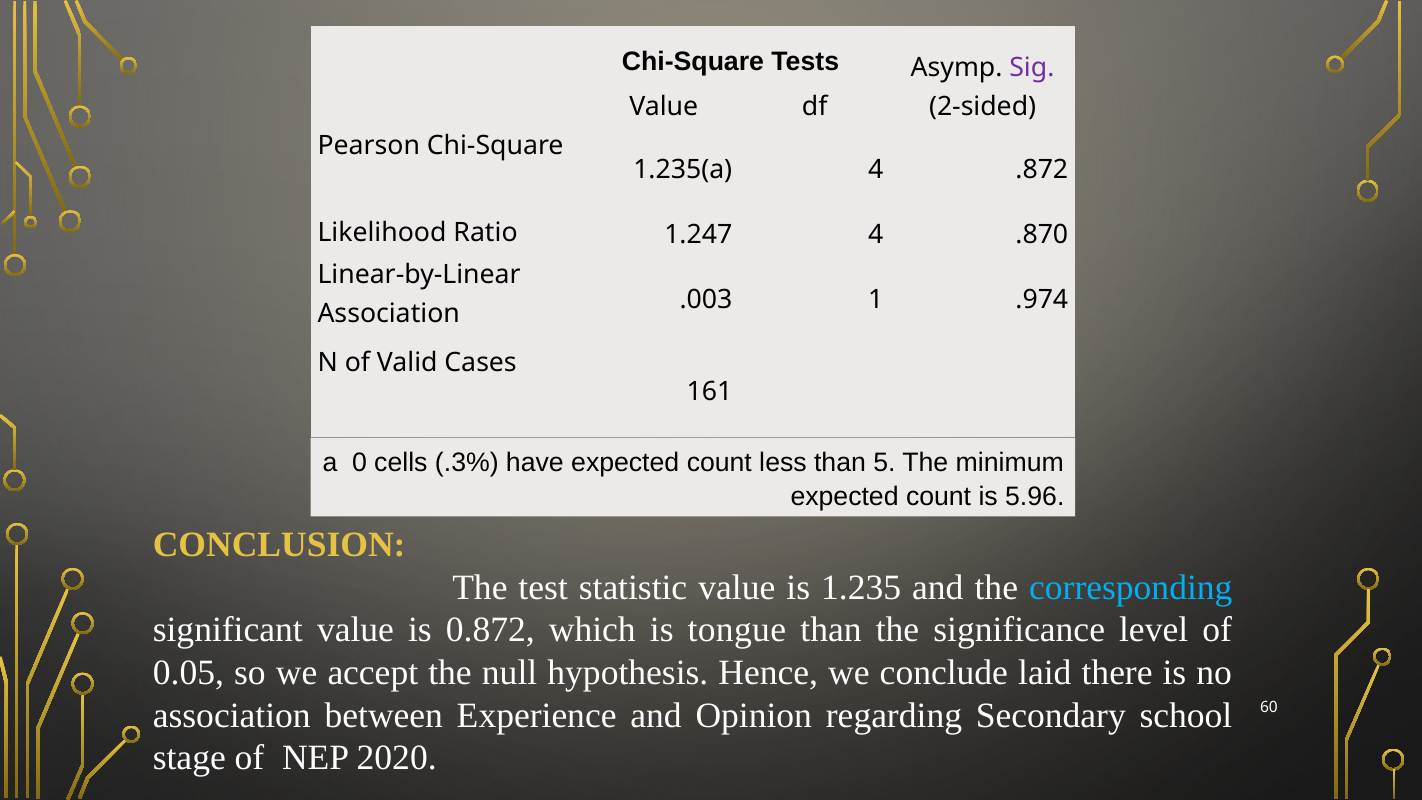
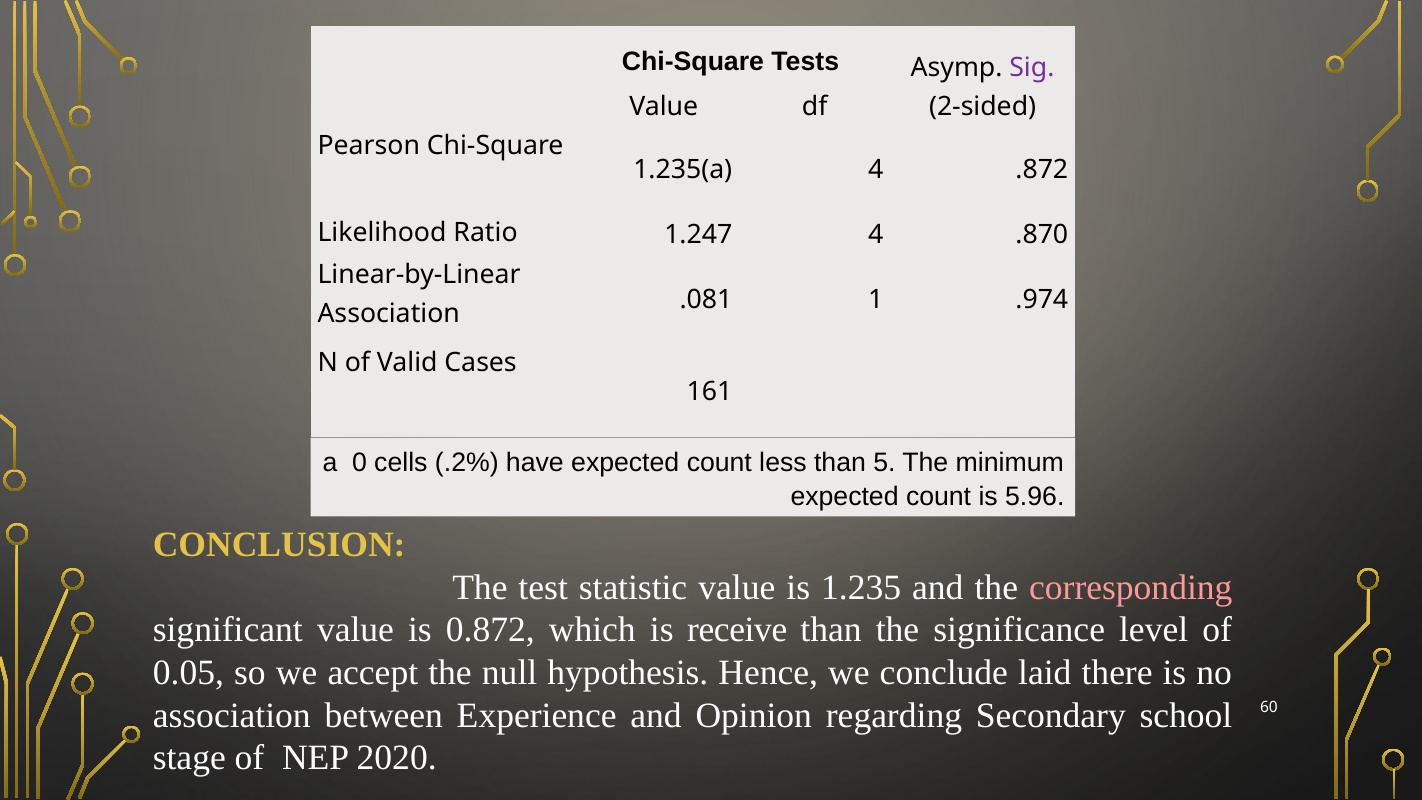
.003: .003 -> .081 (706, 299)
.3%: .3% -> .2% (467, 463)
corresponding colour: light blue -> pink (1131, 587)
tongue: tongue -> receive (737, 630)
